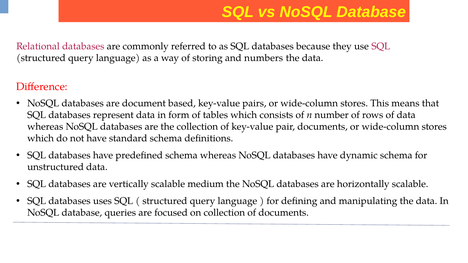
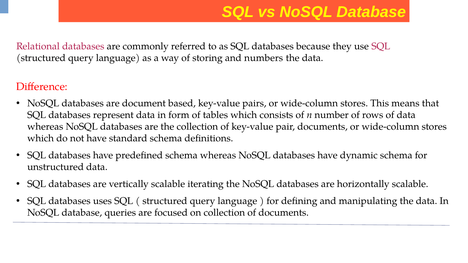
medium: medium -> iterating (206, 184)
